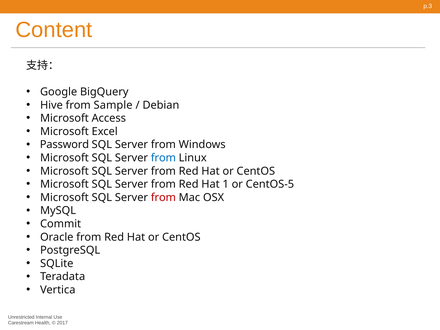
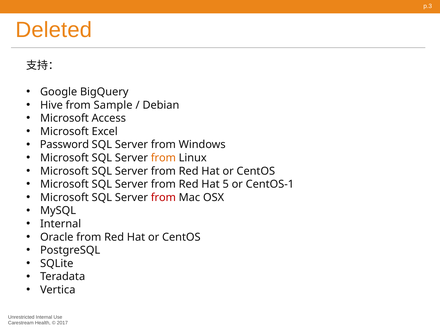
Content: Content -> Deleted (54, 30)
from colour: blue -> orange (163, 158)
1: 1 -> 5 (226, 184)
CentOS-5: CentOS-5 -> CentOS-1 (270, 184)
Commit: Commit -> Internal (61, 224)
